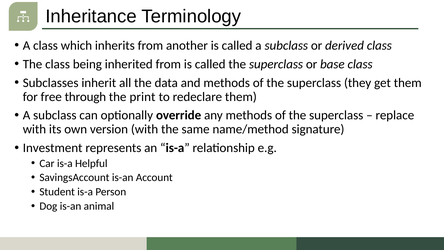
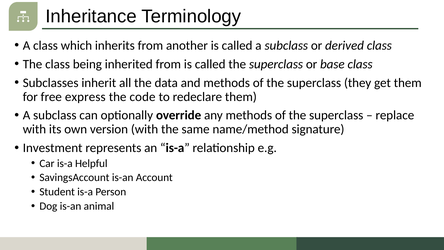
through: through -> express (85, 97)
print: print -> code (143, 97)
